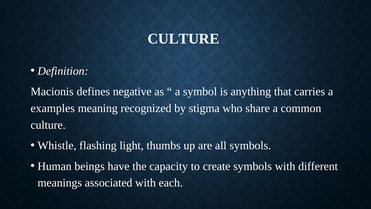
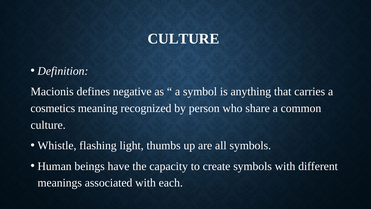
examples: examples -> cosmetics (53, 108)
stigma: stigma -> person (204, 108)
